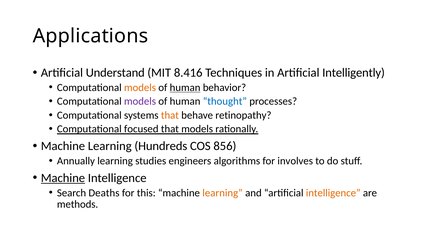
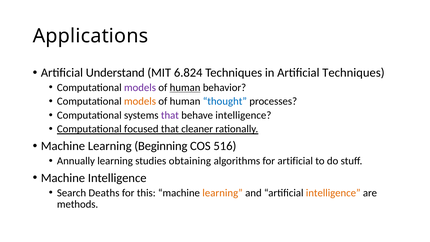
8.416: 8.416 -> 6.824 (188, 73)
Artificial Intelligently: Intelligently -> Techniques (353, 73)
models colour: orange -> purple (140, 87)
models colour: purple -> orange (140, 101)
that colour: orange -> purple (170, 115)
behave retinopathy: retinopathy -> intelligence (243, 115)
that models: models -> cleaner (197, 129)
Hundreds: Hundreds -> Beginning (161, 146)
856: 856 -> 516 (225, 146)
engineers: engineers -> obtaining (190, 161)
for involves: involves -> artificial (295, 161)
Machine underline: present -> none (63, 178)
